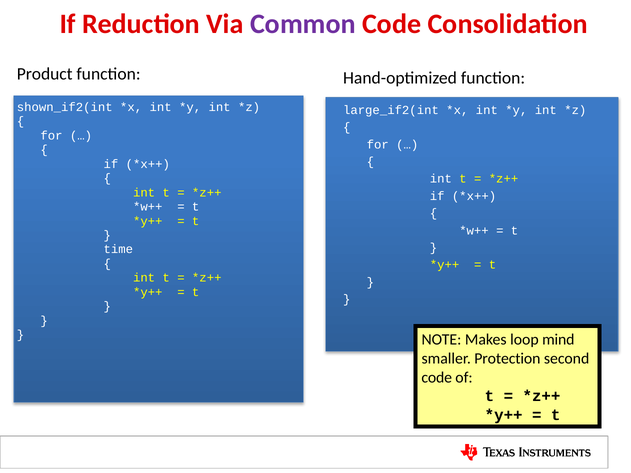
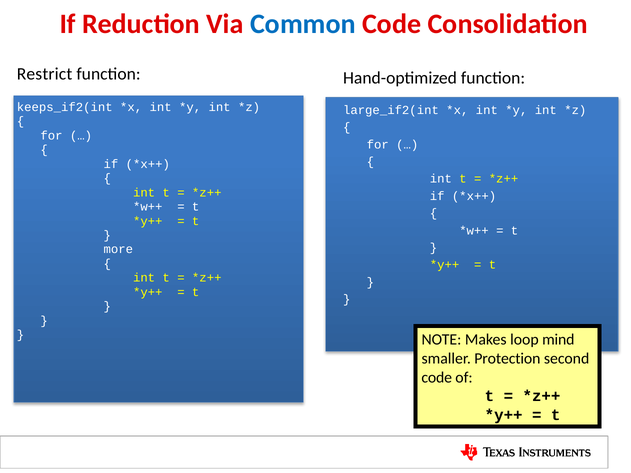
Common colour: purple -> blue (303, 24)
Product: Product -> Restrict (45, 74)
shown_if2(int: shown_if2(int -> keeps_if2(int (65, 107)
time: time -> more (118, 250)
